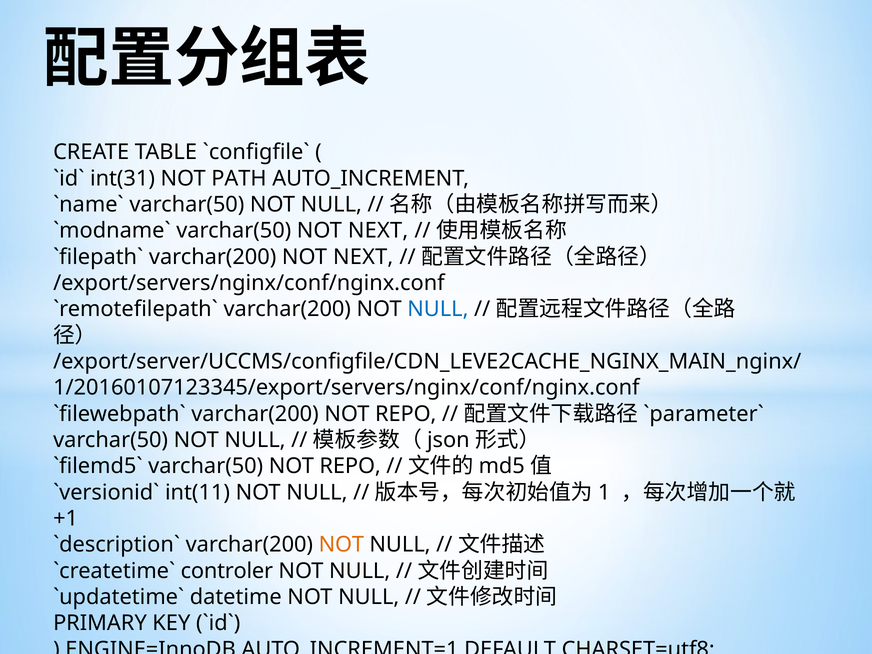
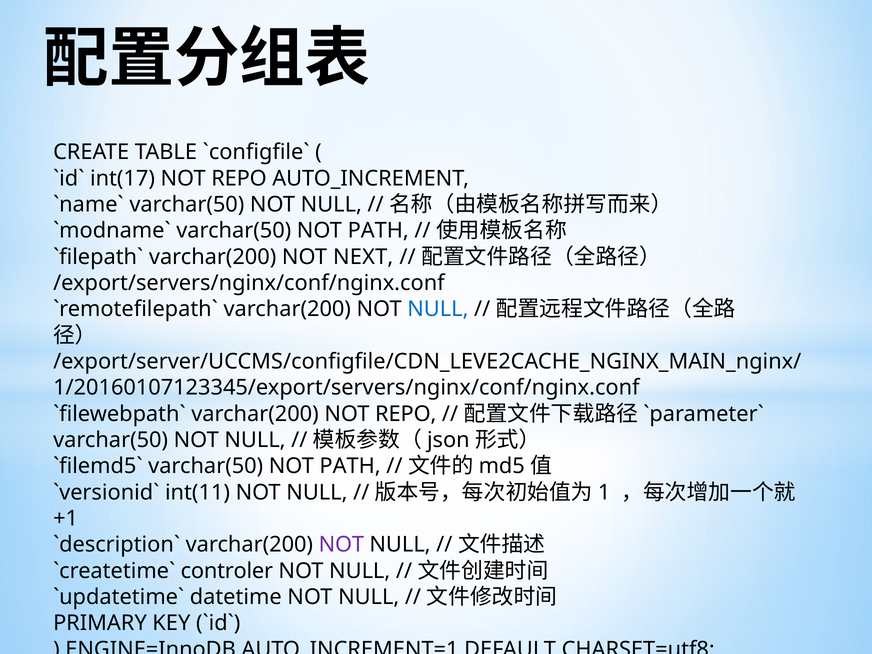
int(31: int(31 -> int(17 (122, 178)
PATH: PATH -> REPO (239, 178)
NEXT: NEXT -> PATH (378, 231)
REPO: REPO -> PATH (350, 466)
NOT colour: orange -> purple (341, 545)
